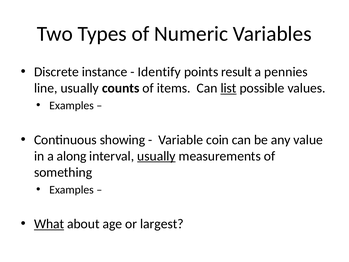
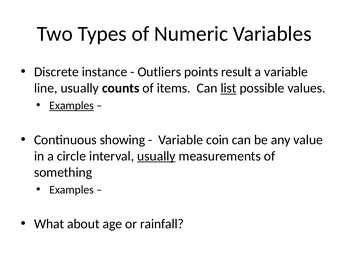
Identify: Identify -> Outliers (159, 72)
a pennies: pennies -> variable (286, 72)
Examples underline: none -> present (72, 105)
along: along -> circle (71, 156)
What underline: present -> none (49, 224)
largest: largest -> rainfall (162, 224)
